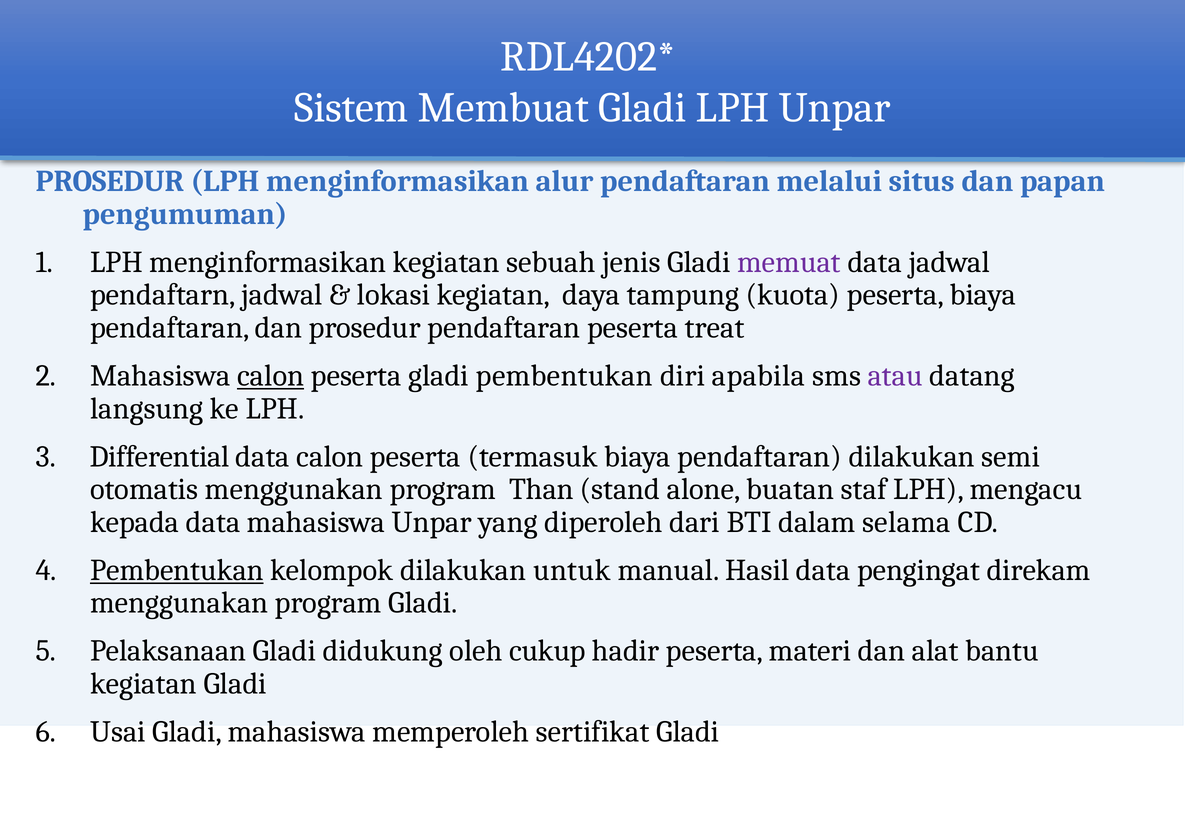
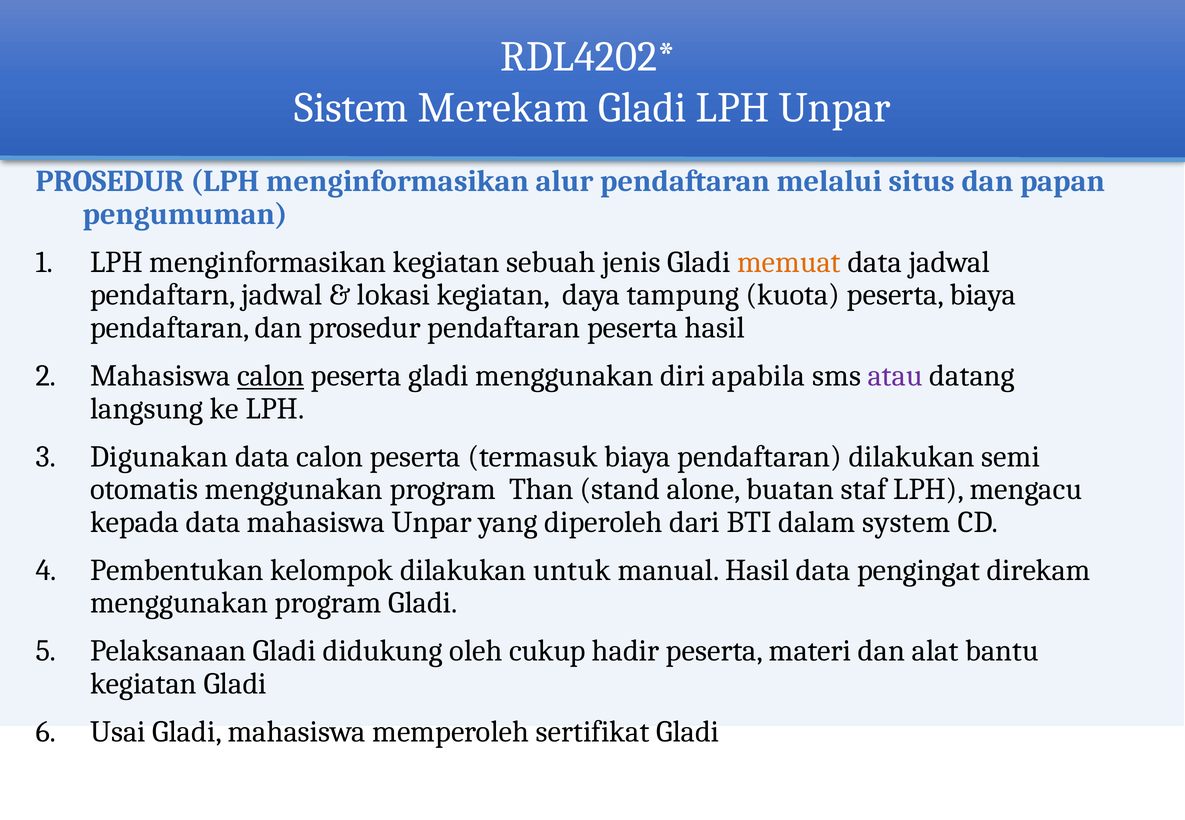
Membuat: Membuat -> Merekam (503, 108)
memuat colour: purple -> orange (789, 262)
peserta treat: treat -> hasil (715, 328)
gladi pembentukan: pembentukan -> menggunakan (565, 376)
Differential: Differential -> Digunakan (159, 457)
selama: selama -> system (906, 522)
Pembentukan underline: present -> none (177, 570)
